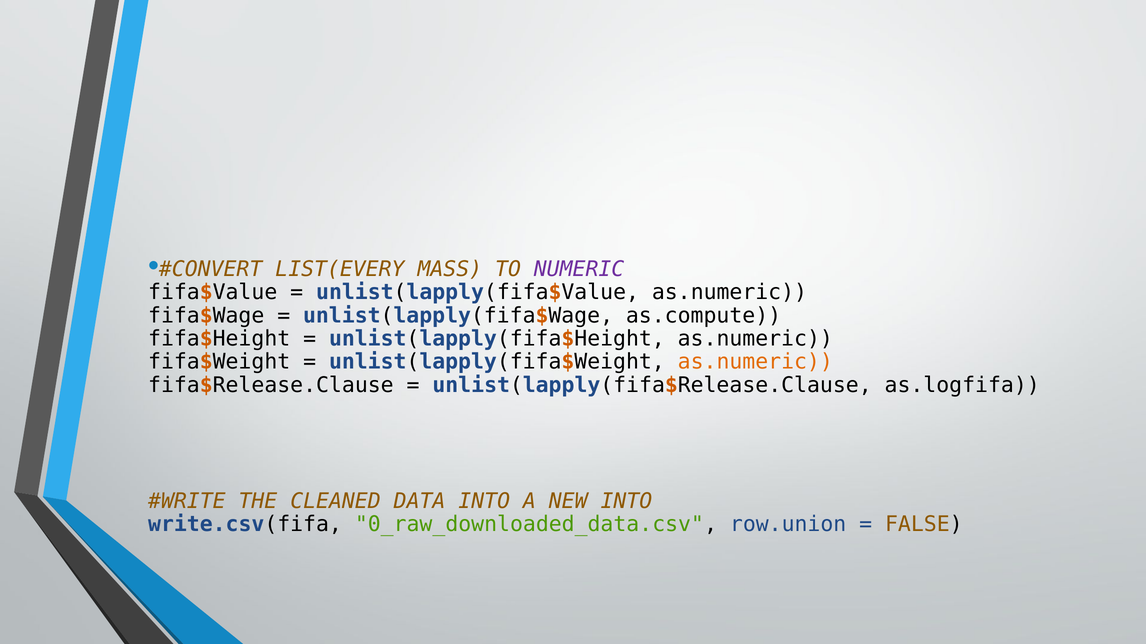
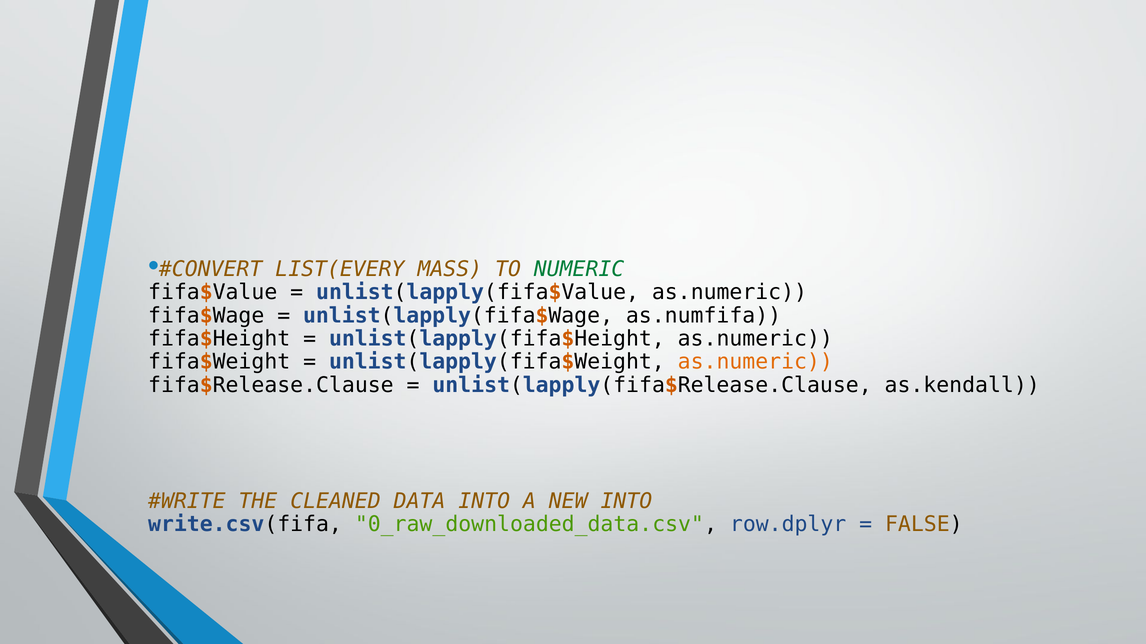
NUMERIC colour: purple -> green (579, 269)
as.compute: as.compute -> as.numfifa (704, 316)
as.logfifa: as.logfifa -> as.kendall (962, 385)
row.union: row.union -> row.dplyr (788, 525)
